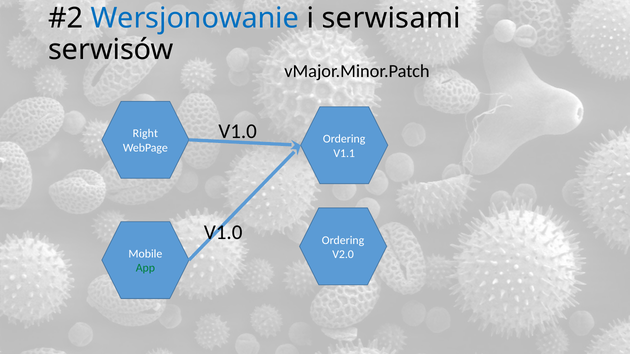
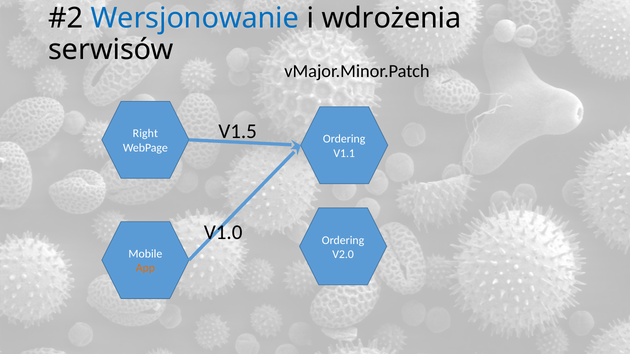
serwisami: serwisami -> wdrożenia (392, 18)
V1.0: V1.0 -> V1.5 (238, 131)
App colour: green -> orange (145, 268)
